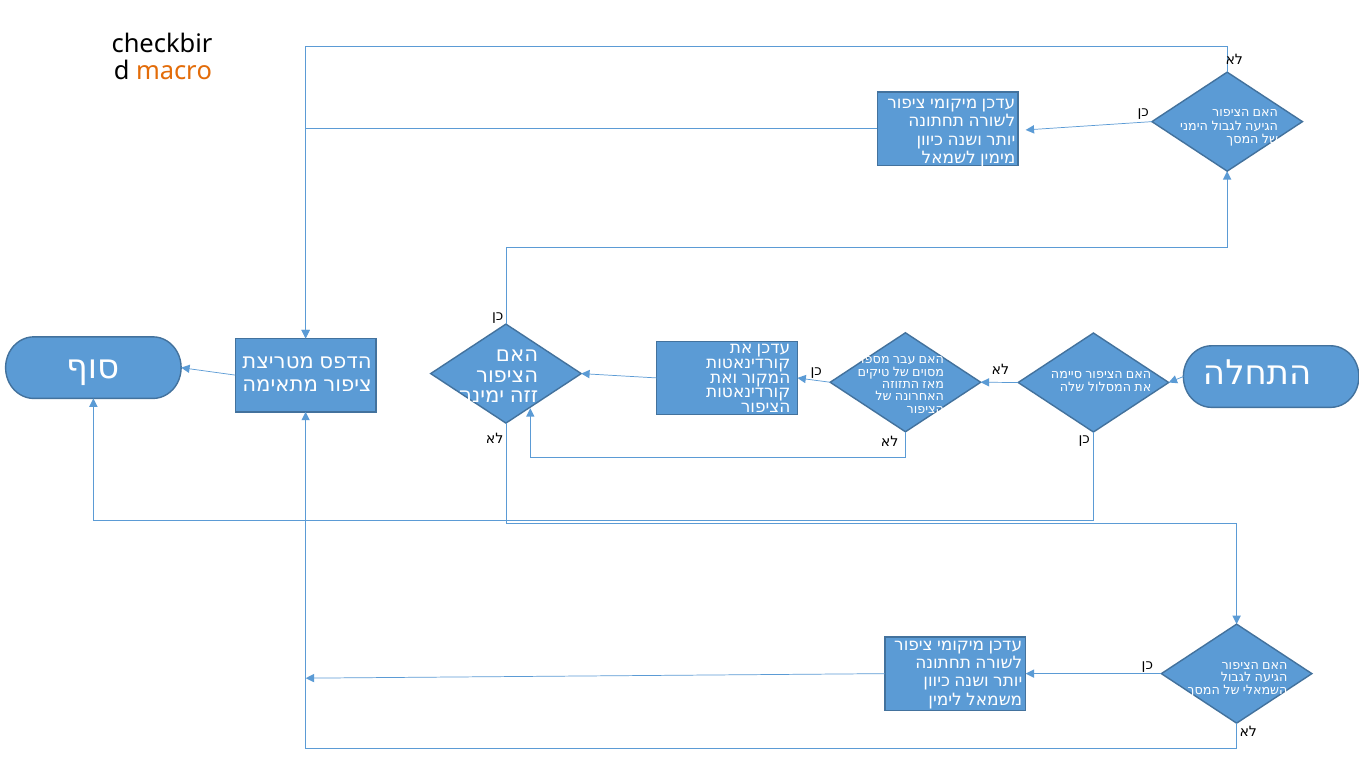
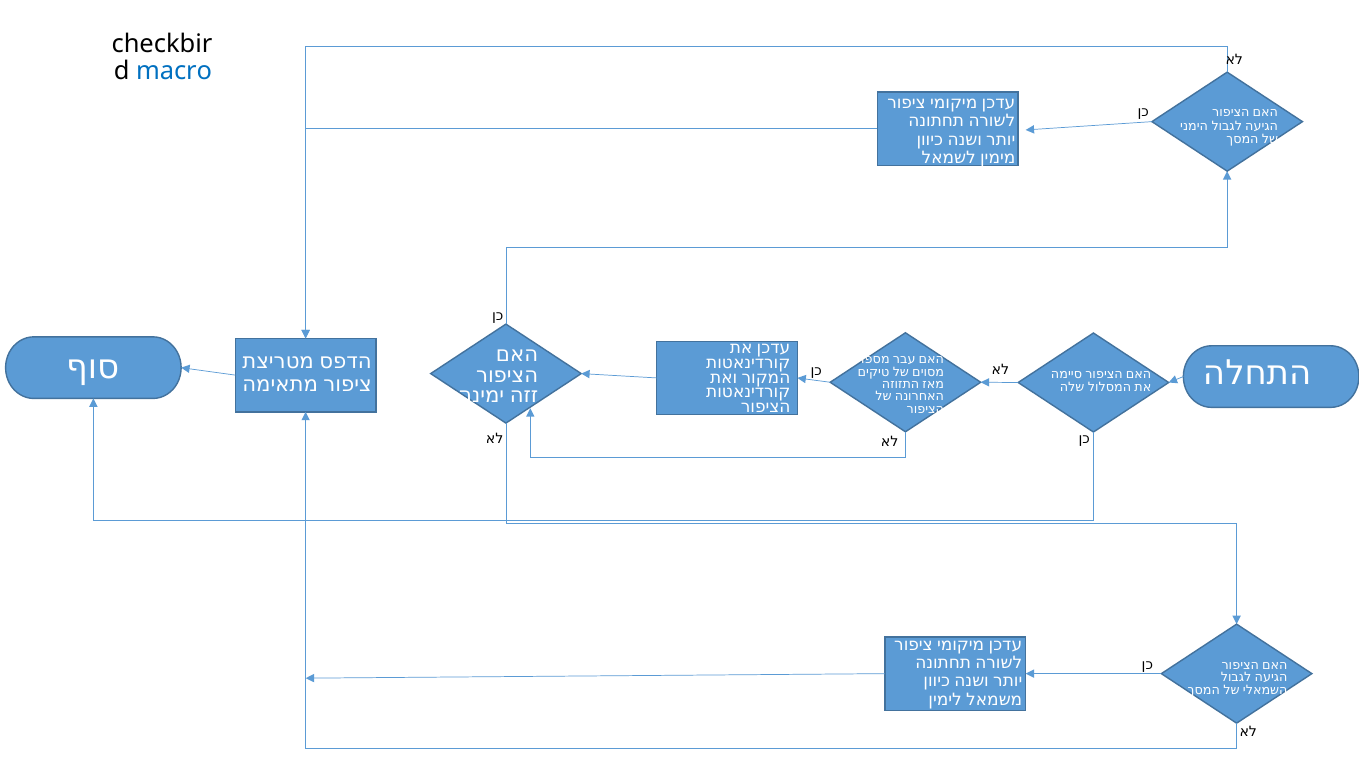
macro colour: orange -> blue (174, 71)
